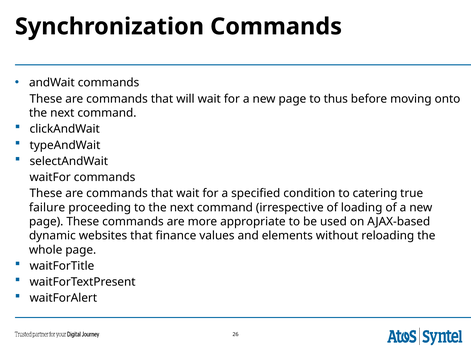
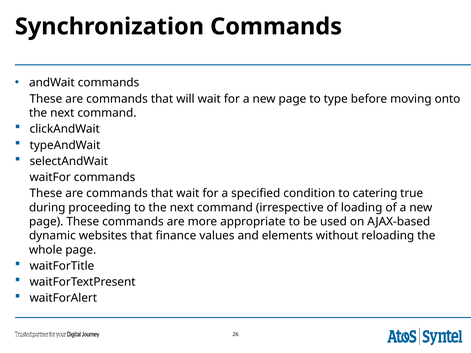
thus: thus -> type (336, 99)
failure: failure -> during (47, 208)
